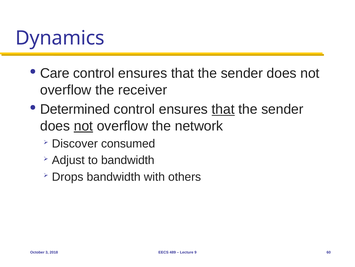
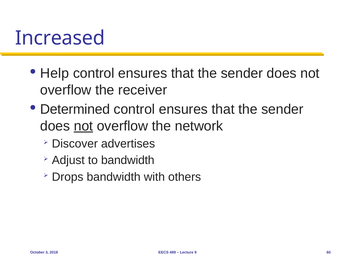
Dynamics: Dynamics -> Increased (60, 38)
Care: Care -> Help (55, 73)
that underline: present -> none (223, 109)
consumed: consumed -> advertises (128, 143)
